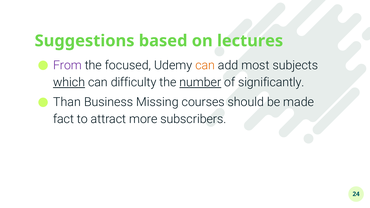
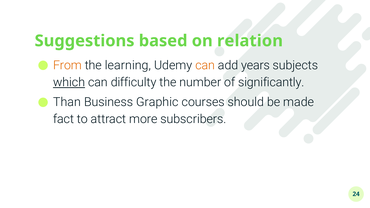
lectures: lectures -> relation (250, 41)
From colour: purple -> orange (67, 65)
focused: focused -> learning (128, 65)
most: most -> years (255, 65)
number underline: present -> none (200, 82)
Missing: Missing -> Graphic (157, 102)
